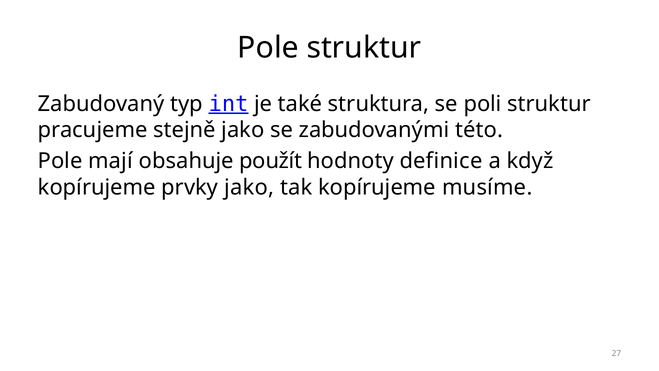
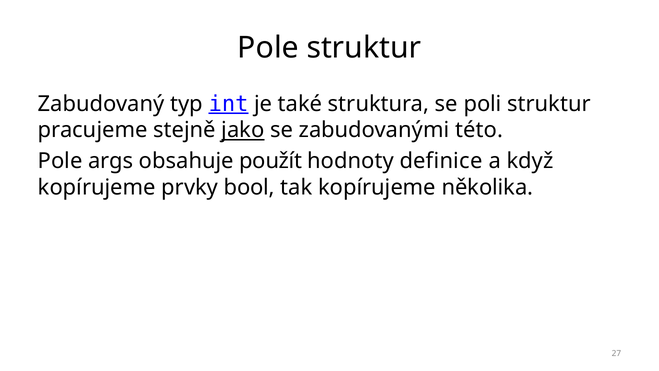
jako underline: none -> present (243, 130)
mají: mají -> args (111, 161)
prvky jako: jako -> bool (249, 187)
musíme: musíme -> několika (487, 187)
